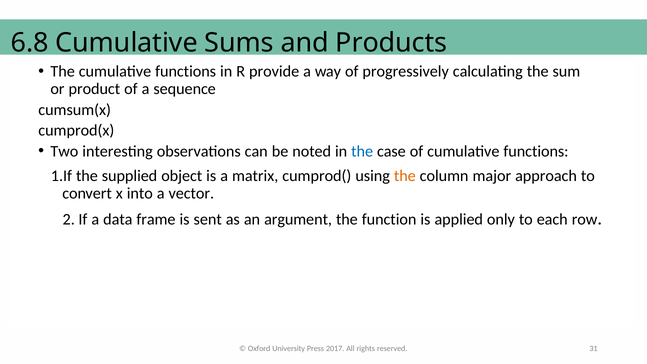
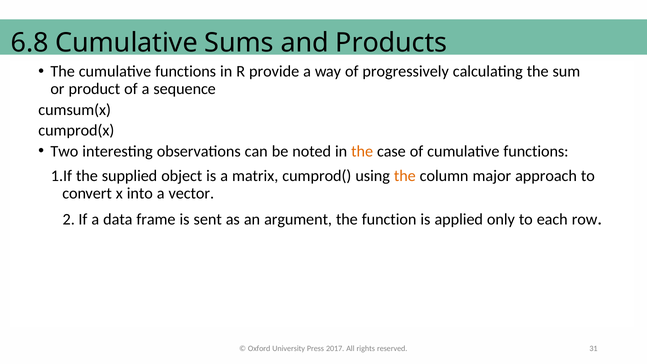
the colour: blue -> orange (362, 151)
